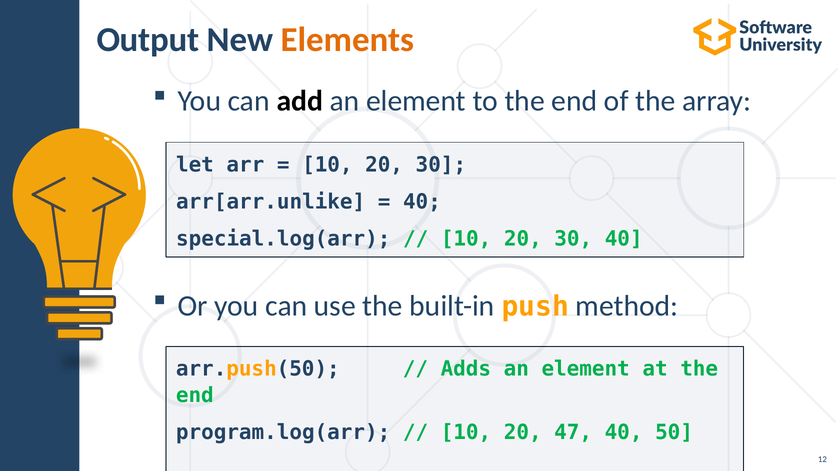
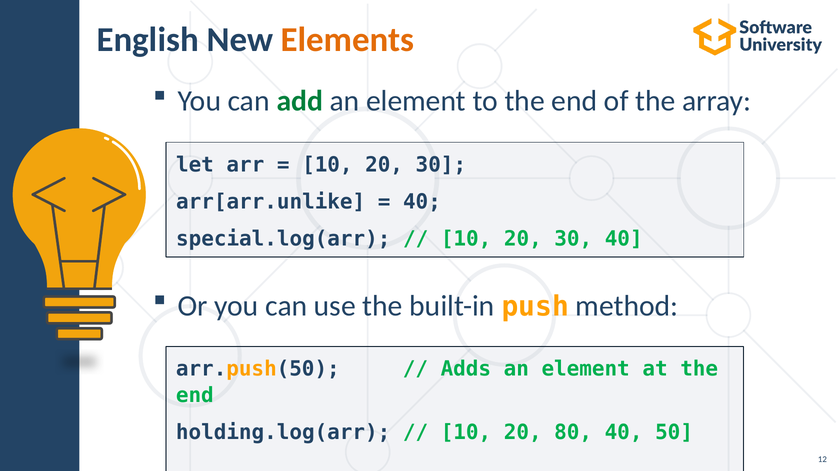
Output: Output -> English (148, 40)
add colour: black -> green (300, 101)
program.log(arr: program.log(arr -> holding.log(arr (283, 433)
47: 47 -> 80 (573, 433)
